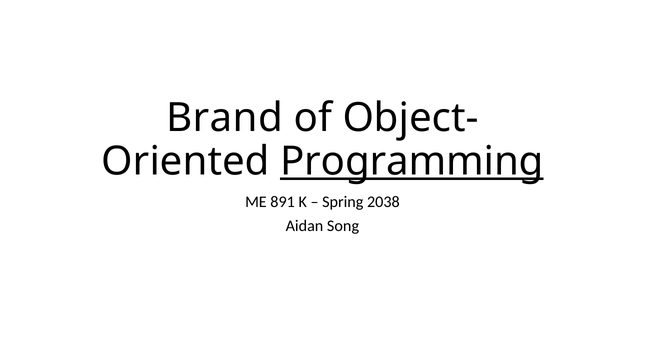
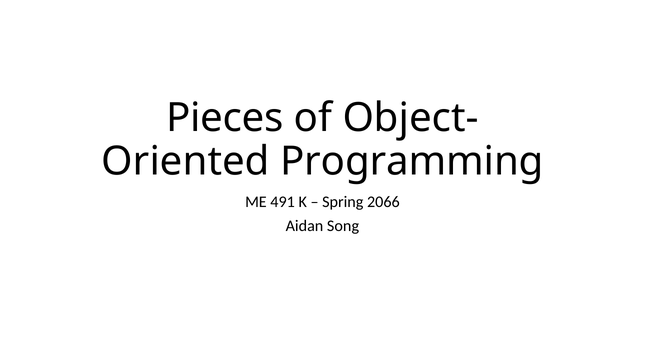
Brand: Brand -> Pieces (225, 118)
Programming underline: present -> none (412, 161)
891: 891 -> 491 (283, 202)
2038: 2038 -> 2066 (383, 202)
